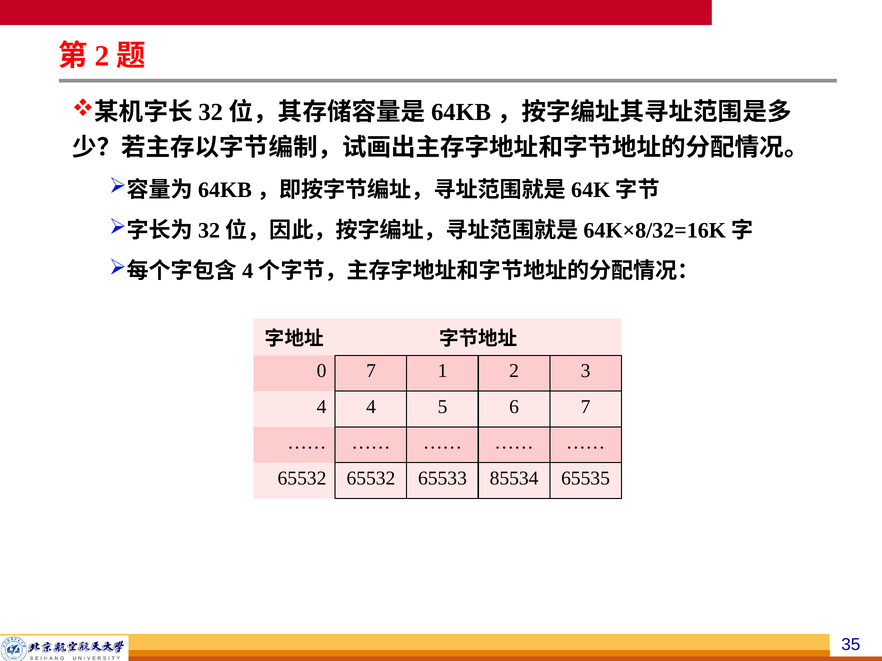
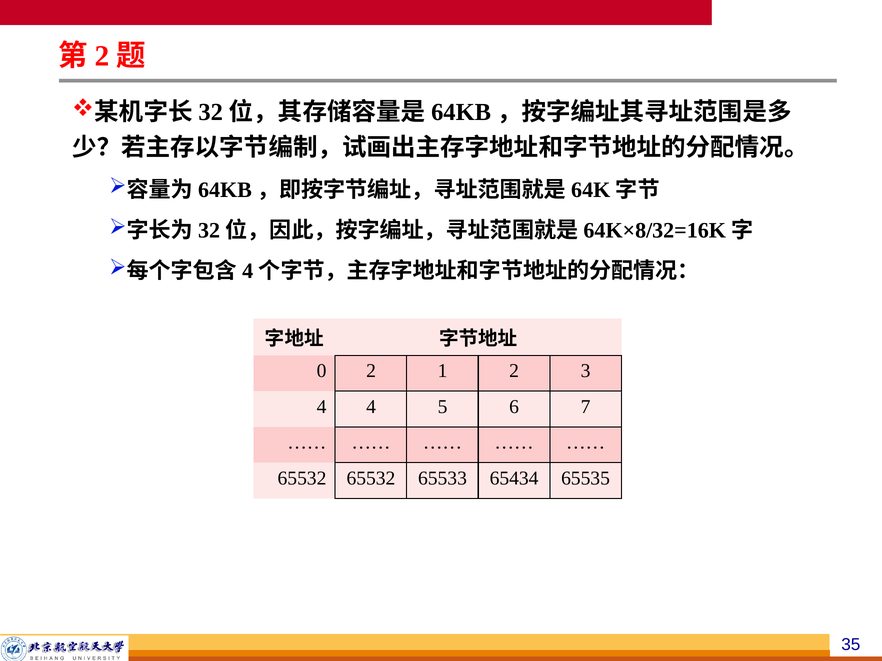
0 7: 7 -> 2 (371, 371)
85534: 85534 -> 65434 (514, 478)
